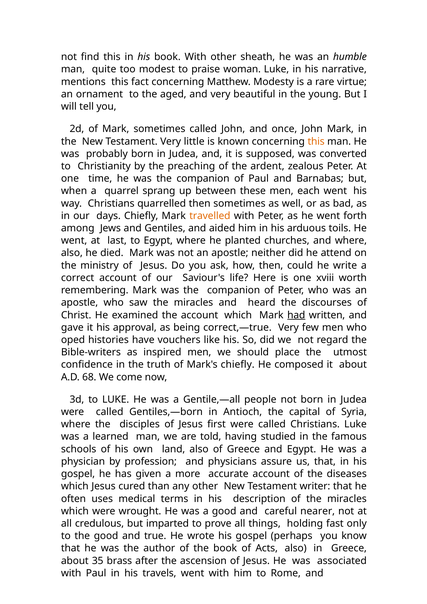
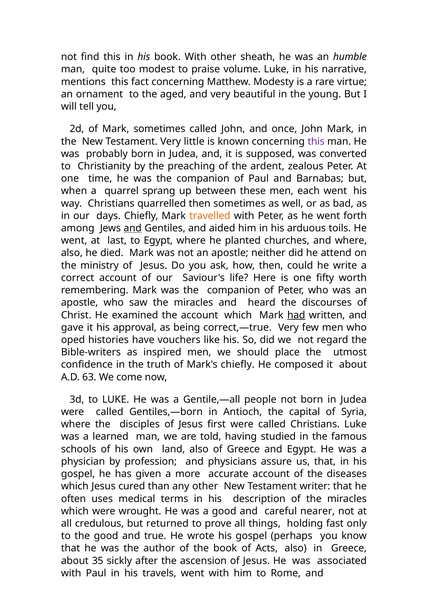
woman: woman -> volume (242, 69)
this colour: orange -> purple (316, 141)
and underline: none -> present (133, 228)
xviii: xviii -> fifty (325, 278)
68: 68 -> 63 (89, 377)
imparted: imparted -> returned (167, 524)
brass: brass -> sickly (119, 561)
